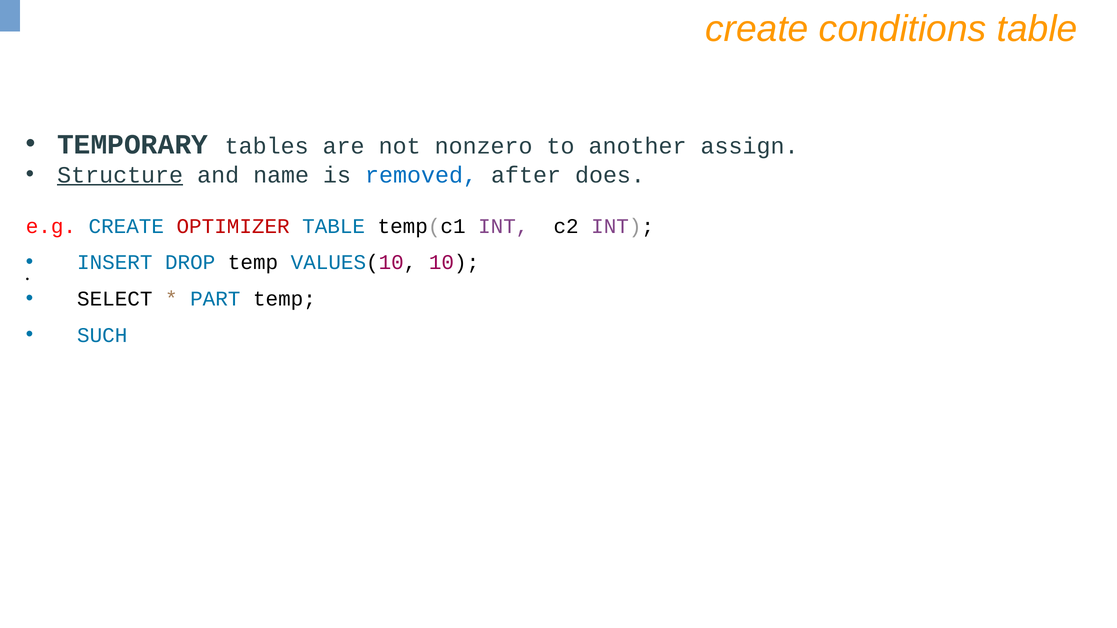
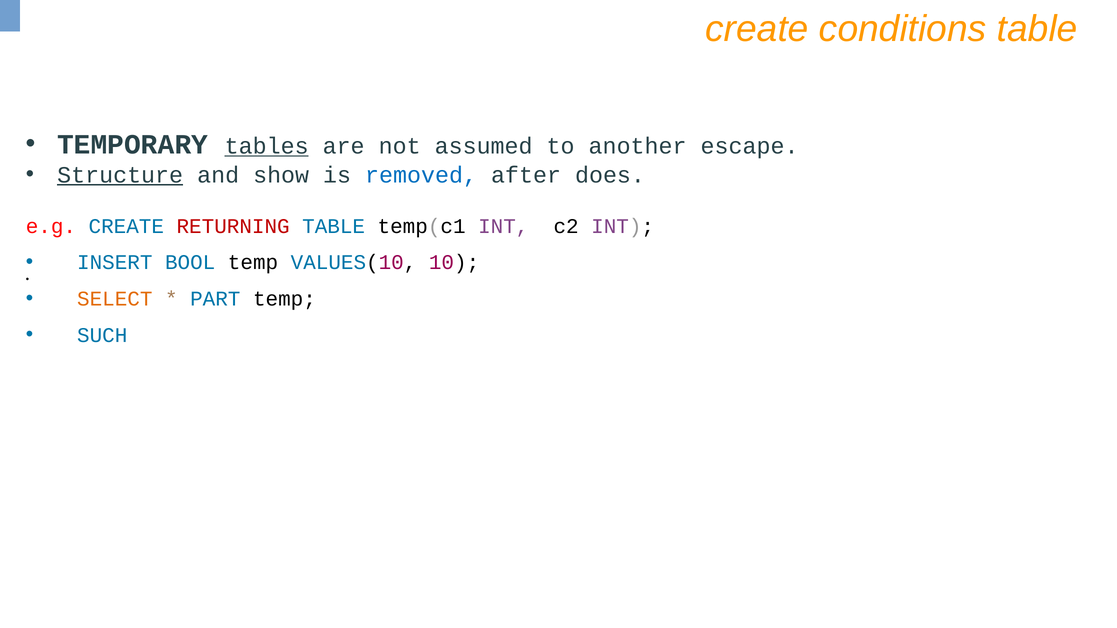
tables underline: none -> present (267, 146)
nonzero: nonzero -> assumed (484, 146)
assign: assign -> escape (750, 146)
name: name -> show (281, 175)
OPTIMIZER: OPTIMIZER -> RETURNING (233, 226)
DROP: DROP -> BOOL (190, 263)
SELECT colour: black -> orange (115, 299)
